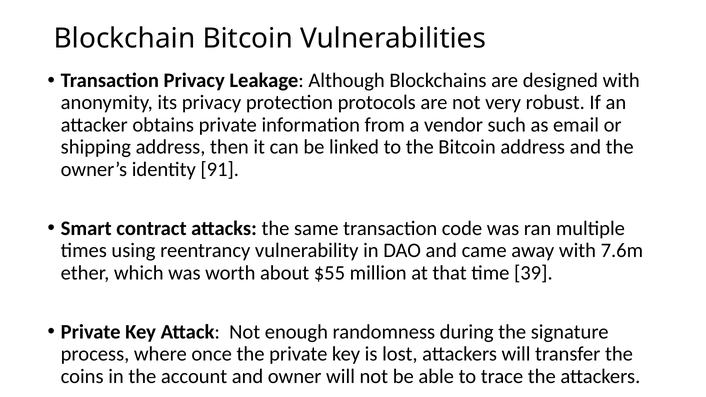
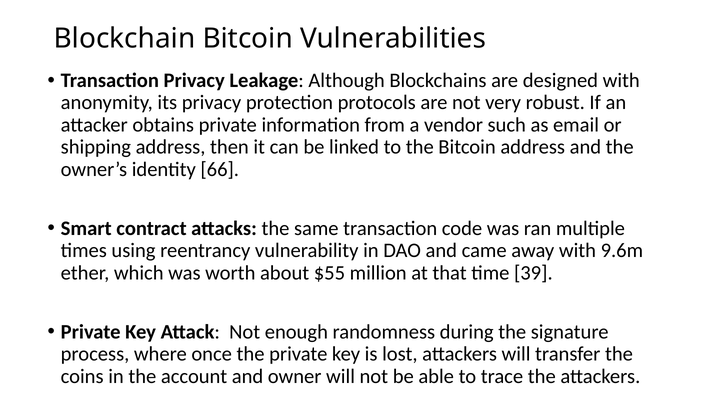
91: 91 -> 66 (220, 169)
7.6m: 7.6m -> 9.6m (622, 251)
